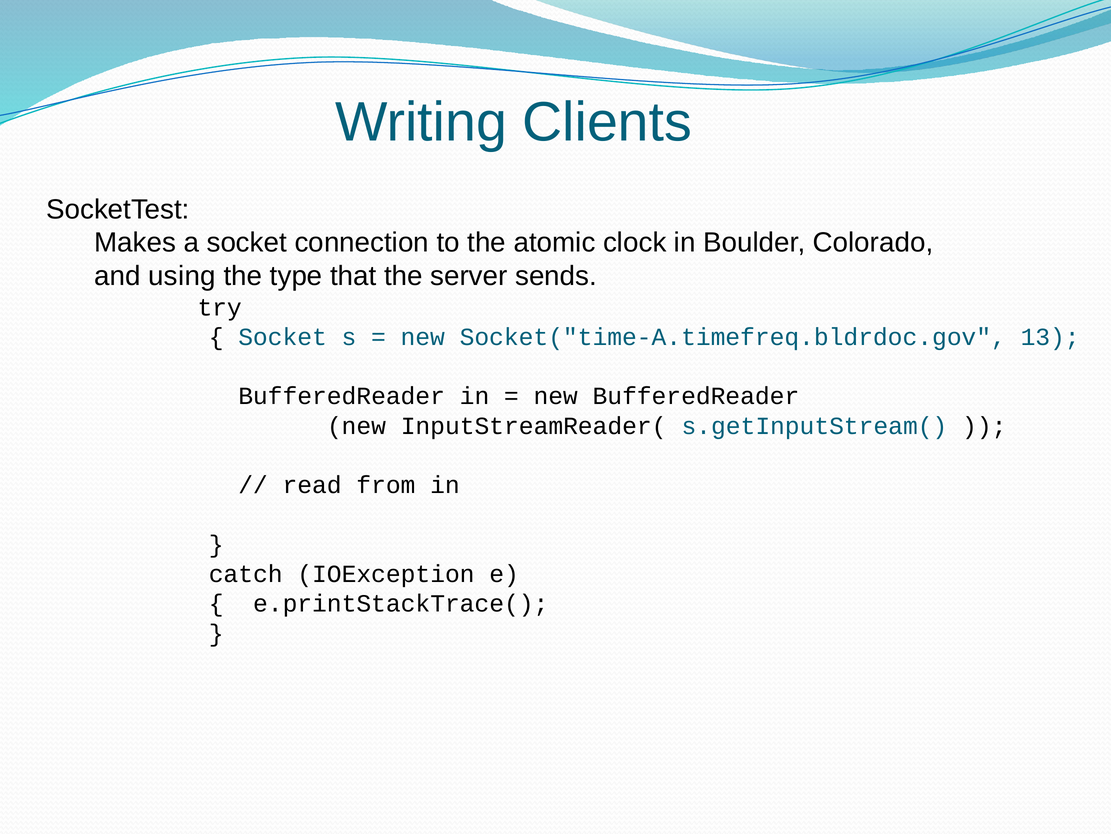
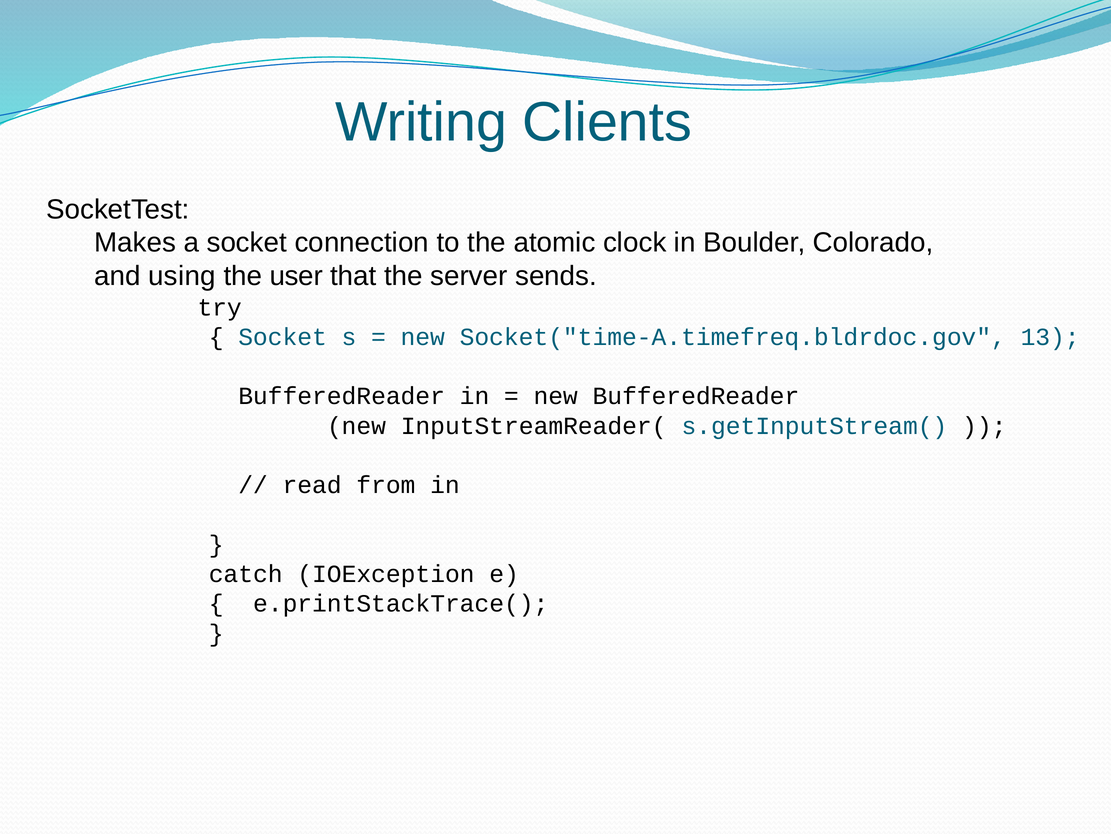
type: type -> user (296, 276)
